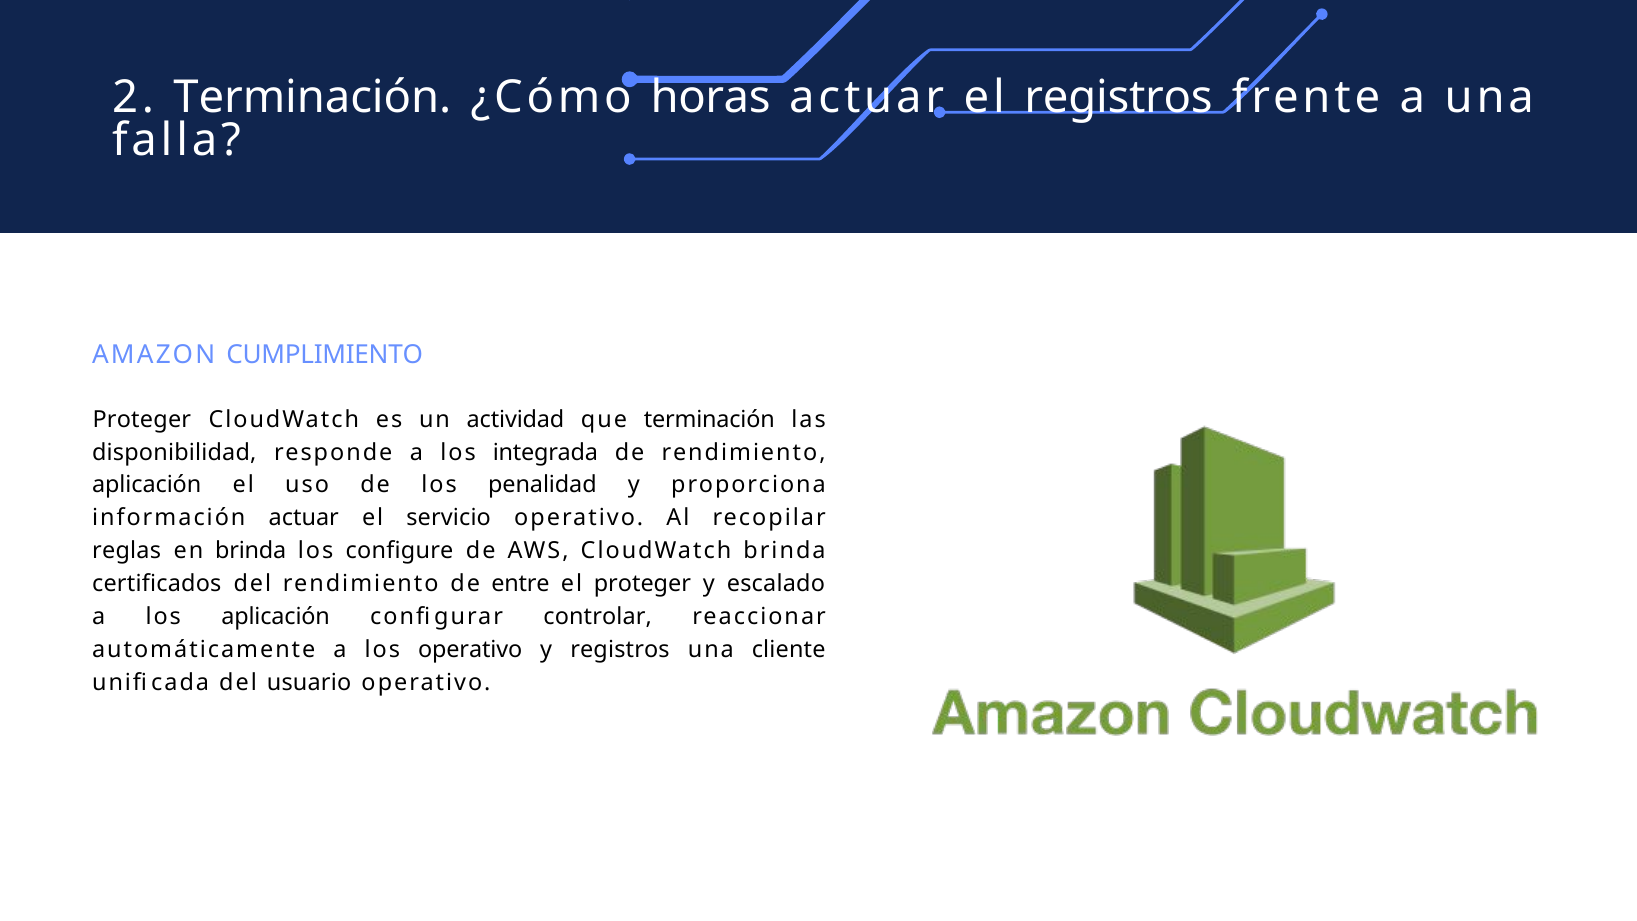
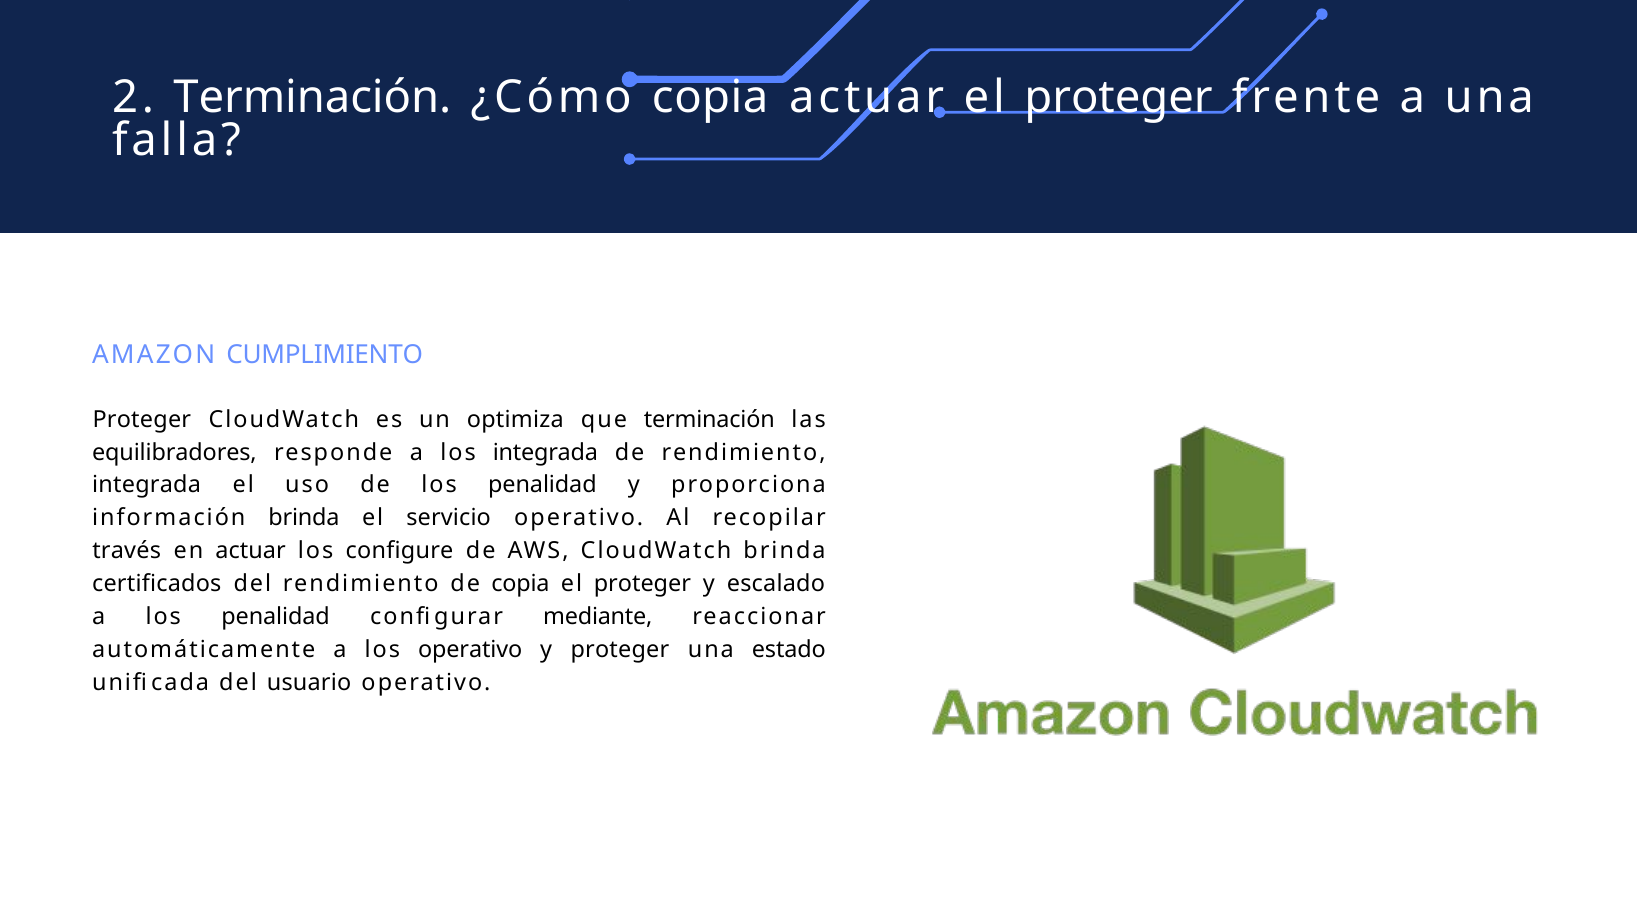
¿Cómo horas: horas -> copia (710, 97)
actuar el registros: registros -> proteger (1119, 97)
actividad: actividad -> optimiza (515, 419)
disponibilidad: disponibilidad -> equilibradores (174, 452)
aplicación: aplicación -> integrada (147, 485)
información actuar: actuar -> brinda (304, 518)
reglas: reglas -> través (127, 551)
en brinda: brinda -> actuar (251, 551)
de entre: entre -> copia (521, 584)
a los aplicación: aplicación -> penalidad (276, 617)
controlar: controlar -> mediante (598, 617)
y registros: registros -> proteger (620, 649)
cliente: cliente -> estado (789, 649)
